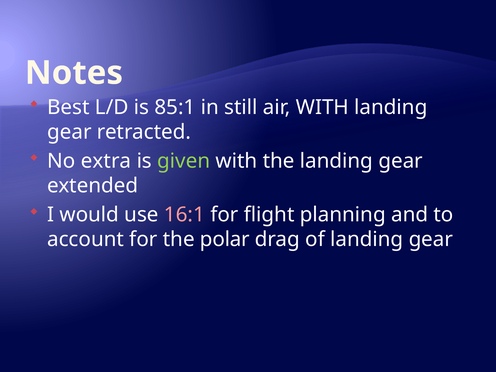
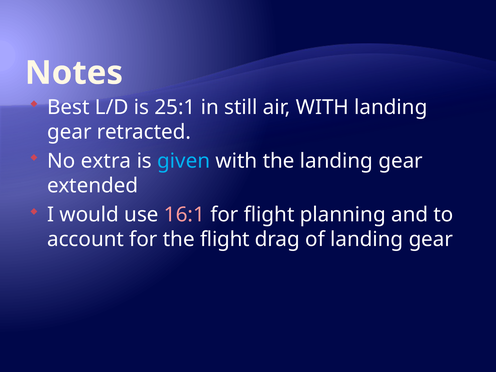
85:1: 85:1 -> 25:1 (175, 107)
given colour: light green -> light blue (184, 161)
the polar: polar -> flight (225, 240)
